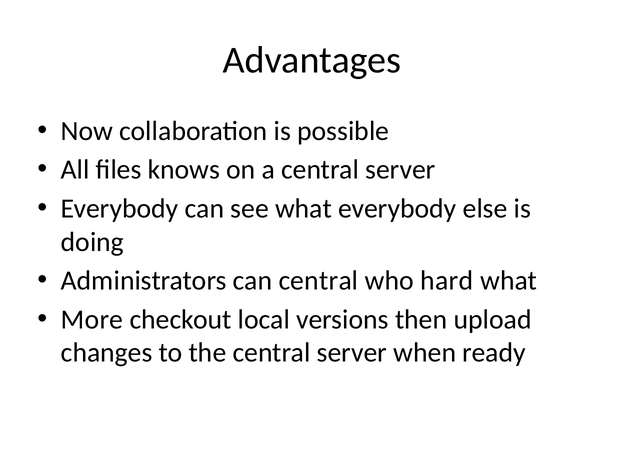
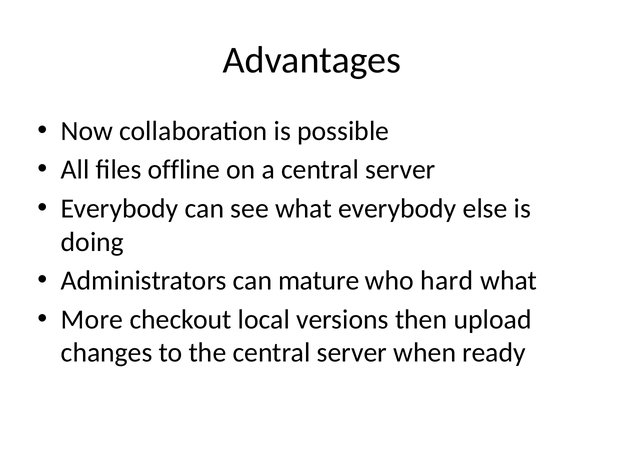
knows: knows -> offline (184, 170)
can central: central -> mature (319, 281)
